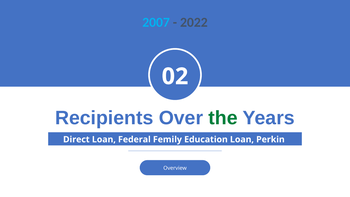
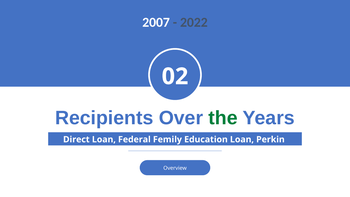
2007 colour: light blue -> white (156, 22)
